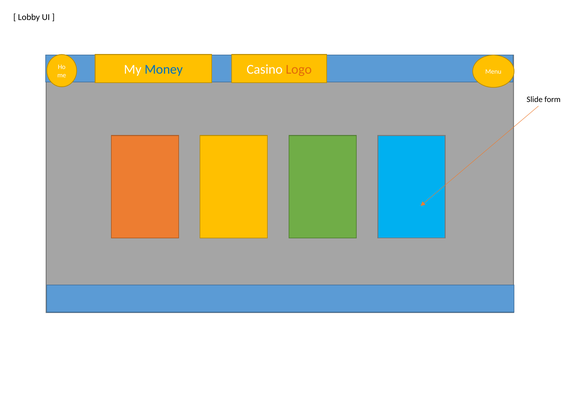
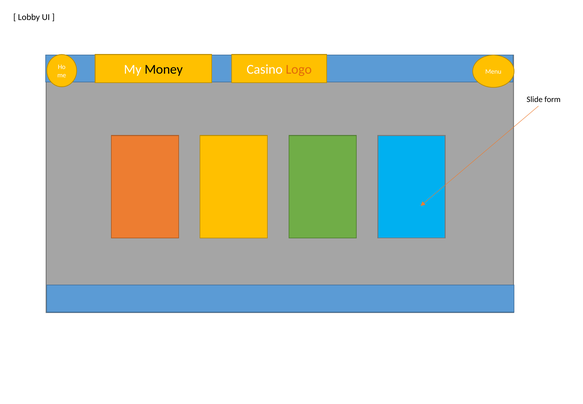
Money colour: blue -> black (164, 69)
